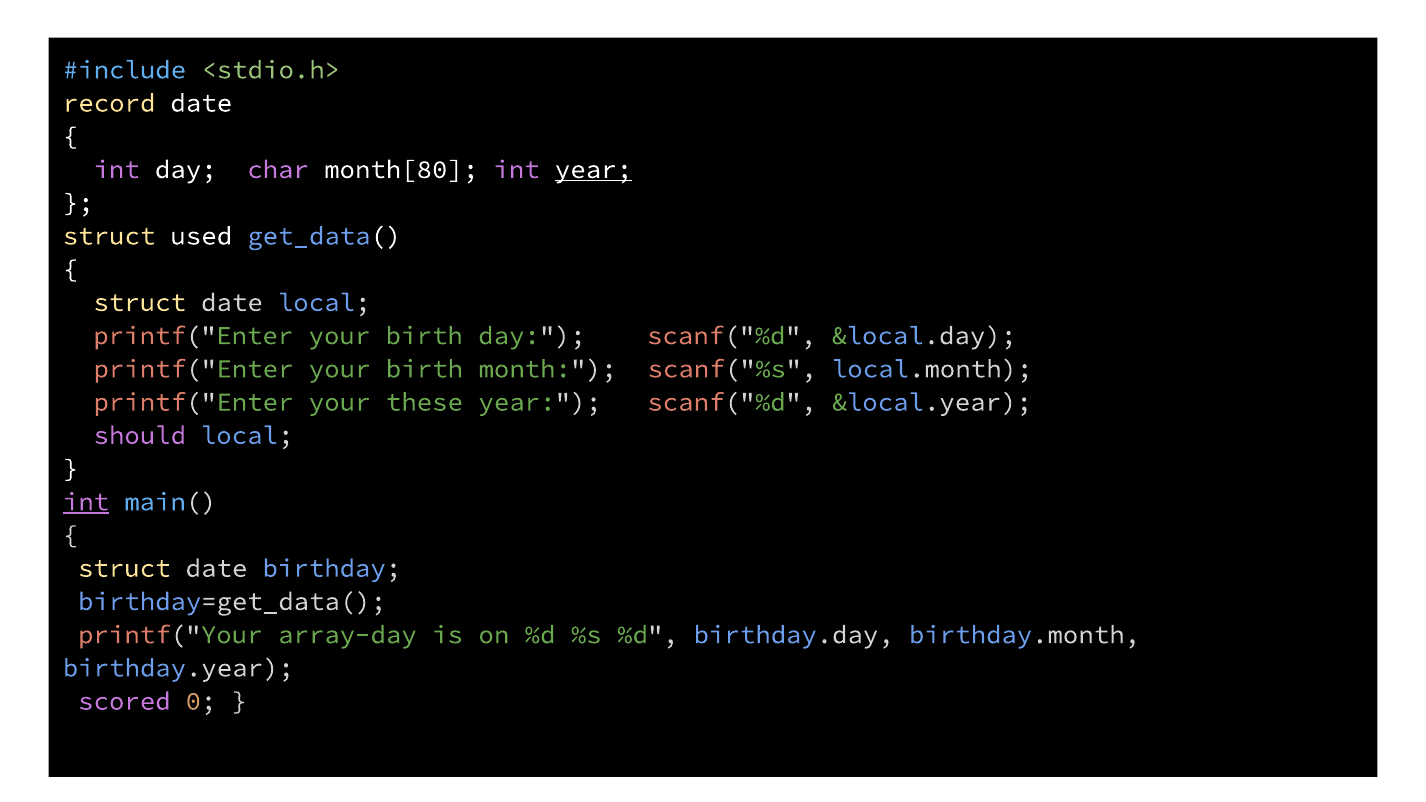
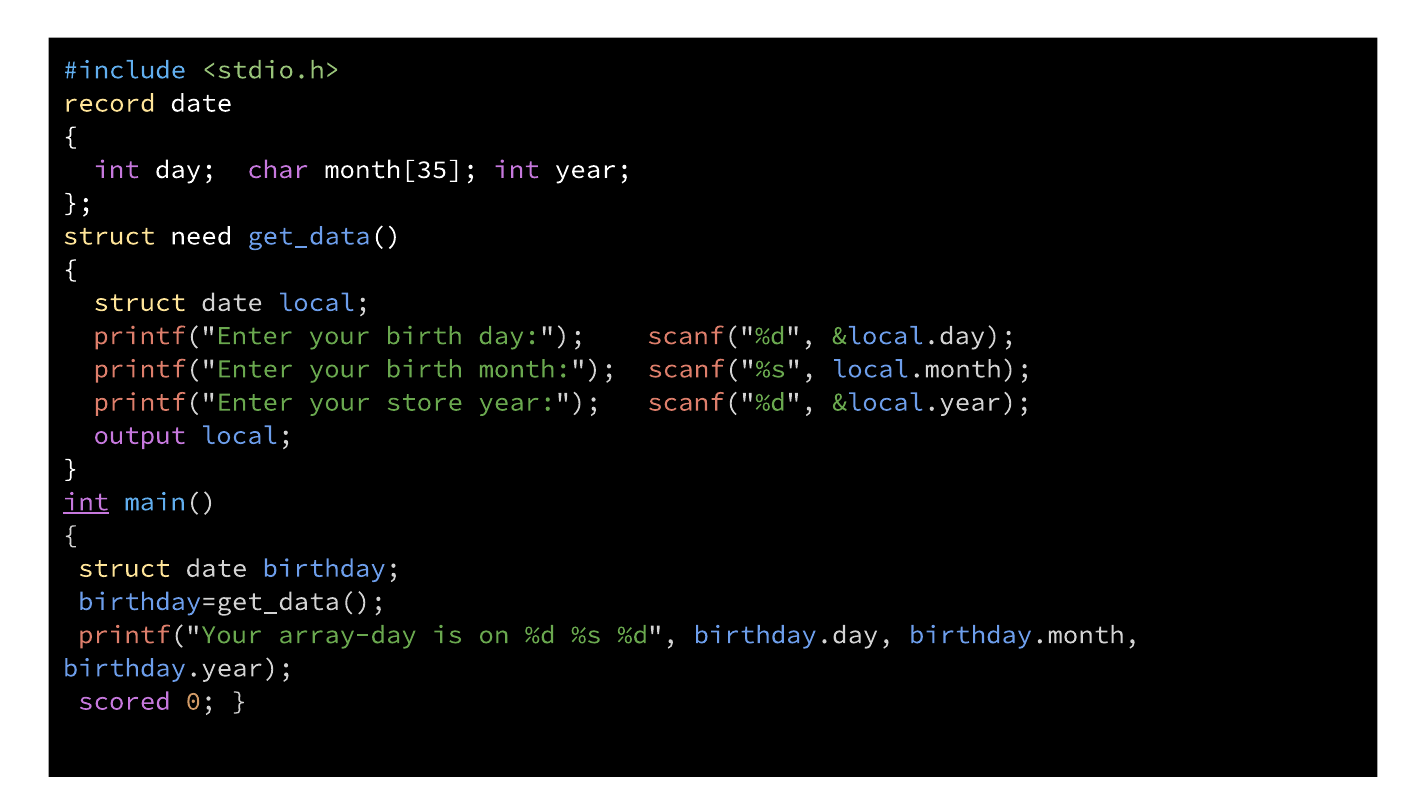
month[80: month[80 -> month[35 (401, 170)
year underline: present -> none (593, 170)
used: used -> need (201, 236)
these: these -> store (424, 402)
should: should -> output (140, 435)
